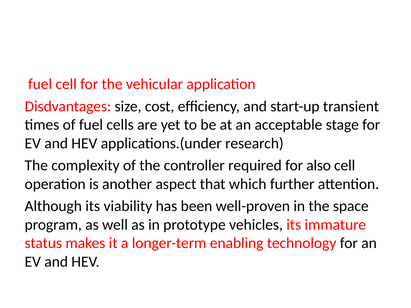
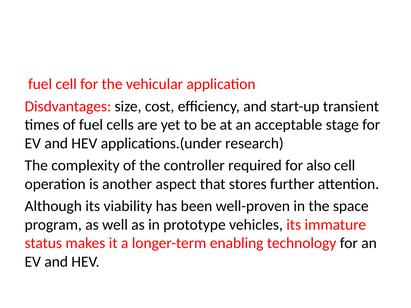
which: which -> stores (248, 184)
